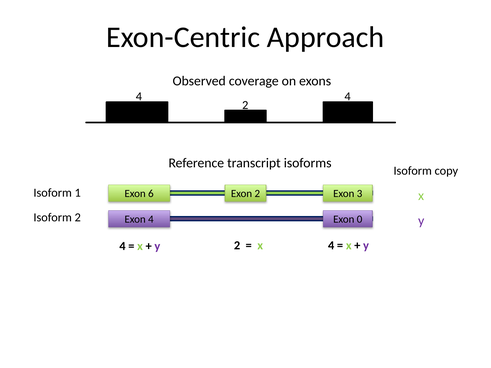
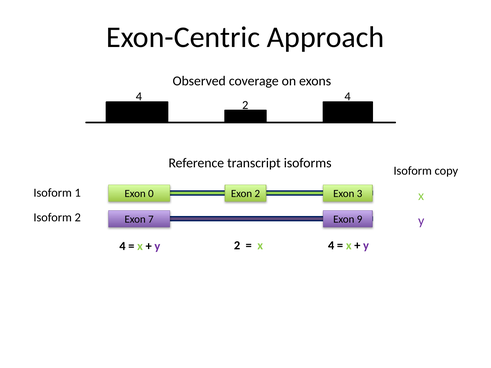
6: 6 -> 0 (151, 194)
Exon 4: 4 -> 7 (151, 220)
0: 0 -> 9 (360, 220)
